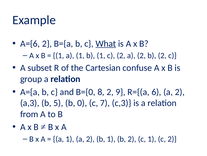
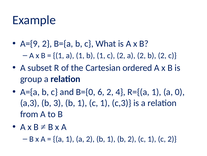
A={6: A={6 -> A={9 (30, 43)
What underline: present -> none (106, 43)
confuse: confuse -> ordered (137, 68)
8: 8 -> 6 (101, 92)
9: 9 -> 4 (120, 92)
R={(a 6: 6 -> 1 (156, 92)
2: 2 -> 0 (180, 92)
5: 5 -> 3 (58, 103)
0: 0 -> 1 (82, 103)
7: 7 -> 1 (105, 103)
